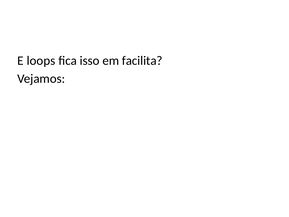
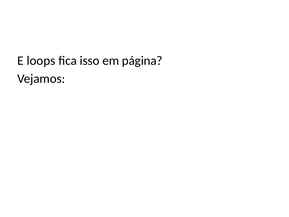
facilita: facilita -> página (142, 61)
